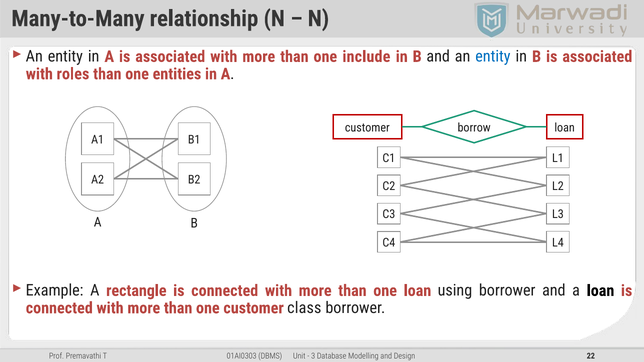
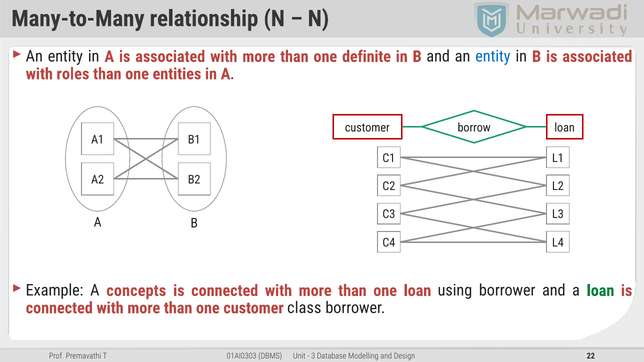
include: include -> definite (366, 57)
rectangle: rectangle -> concepts (136, 291)
loan colour: black -> green (601, 291)
